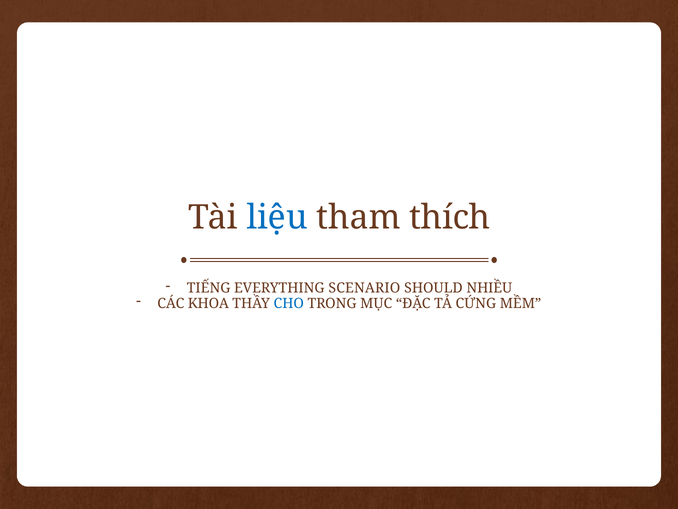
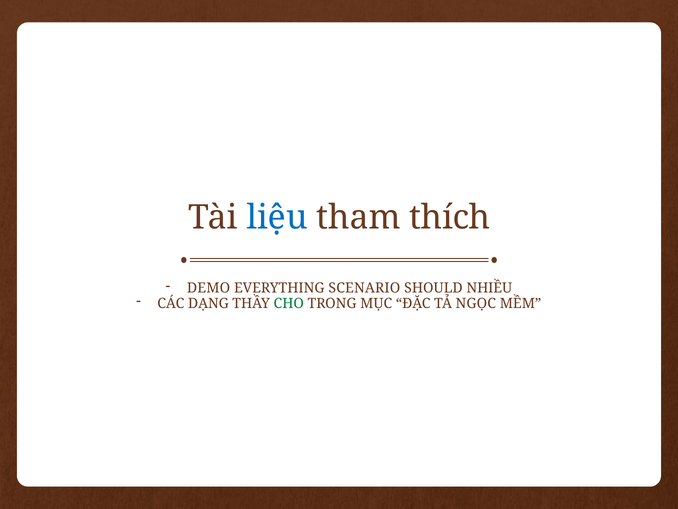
TIẾNG: TIẾNG -> DEMO (209, 288)
KHOA: KHOA -> DẠNG (208, 303)
CHO colour: blue -> green (289, 303)
CỨNG: CỨNG -> NGỌC (476, 303)
